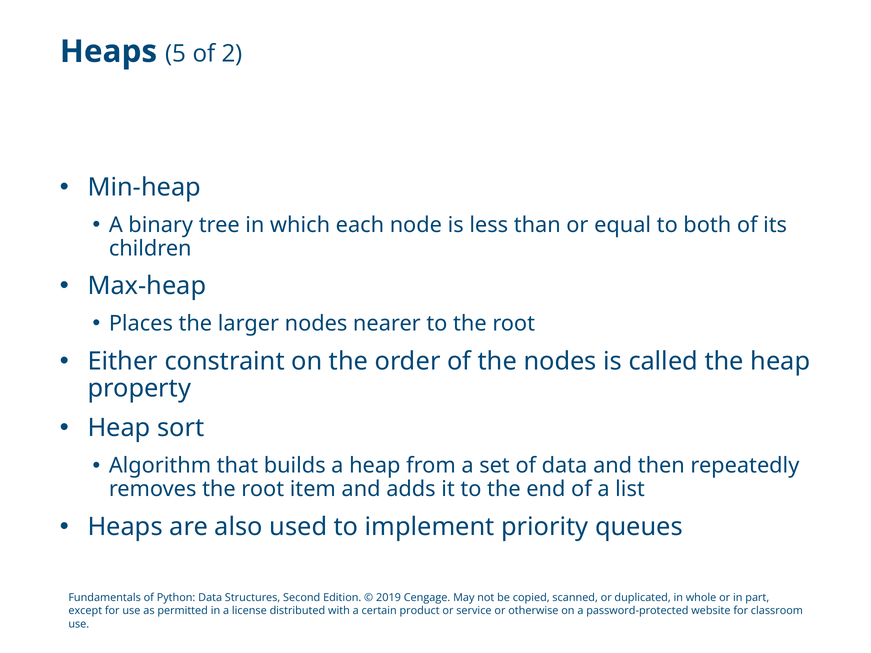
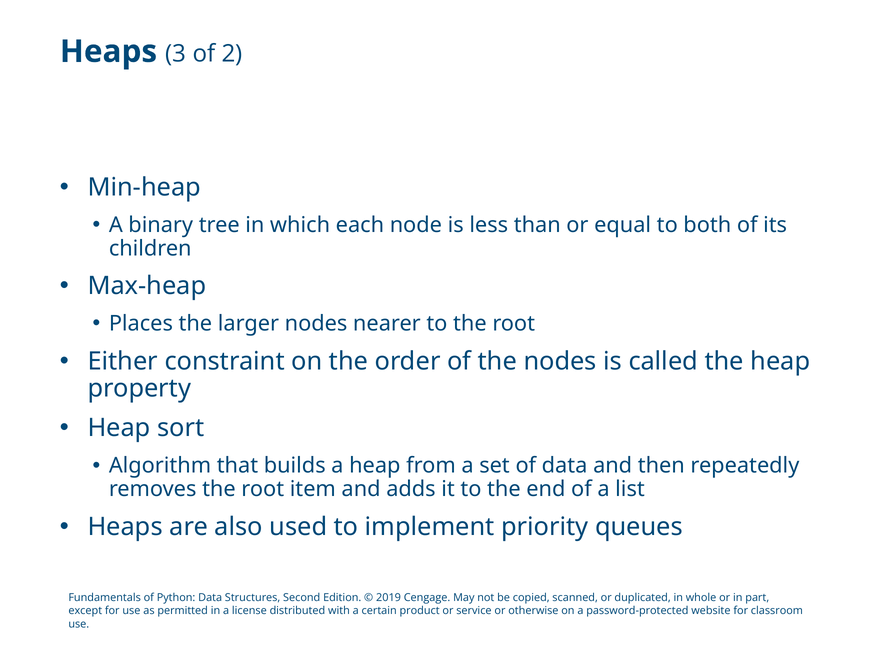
5: 5 -> 3 (176, 54)
